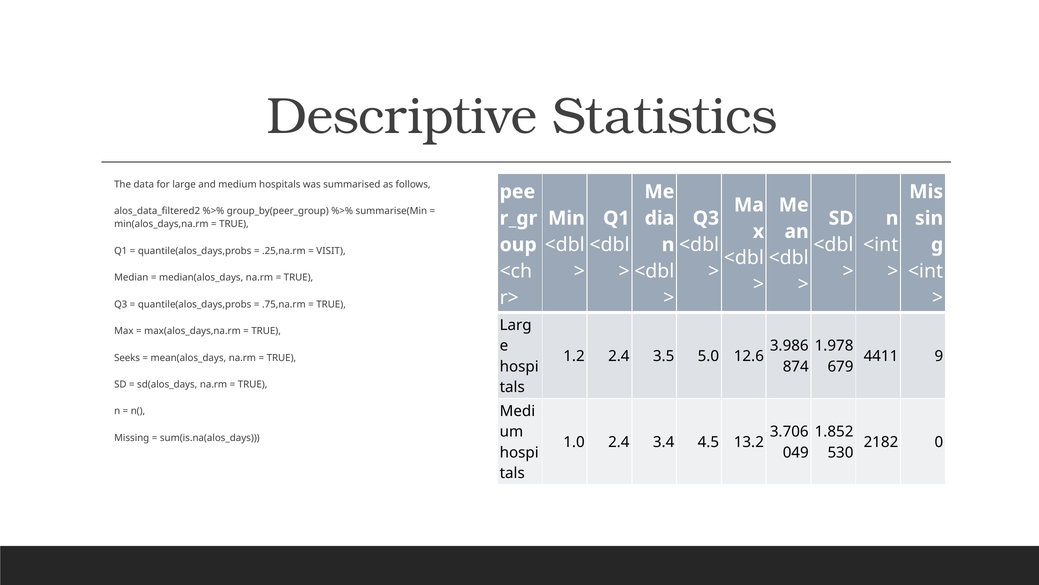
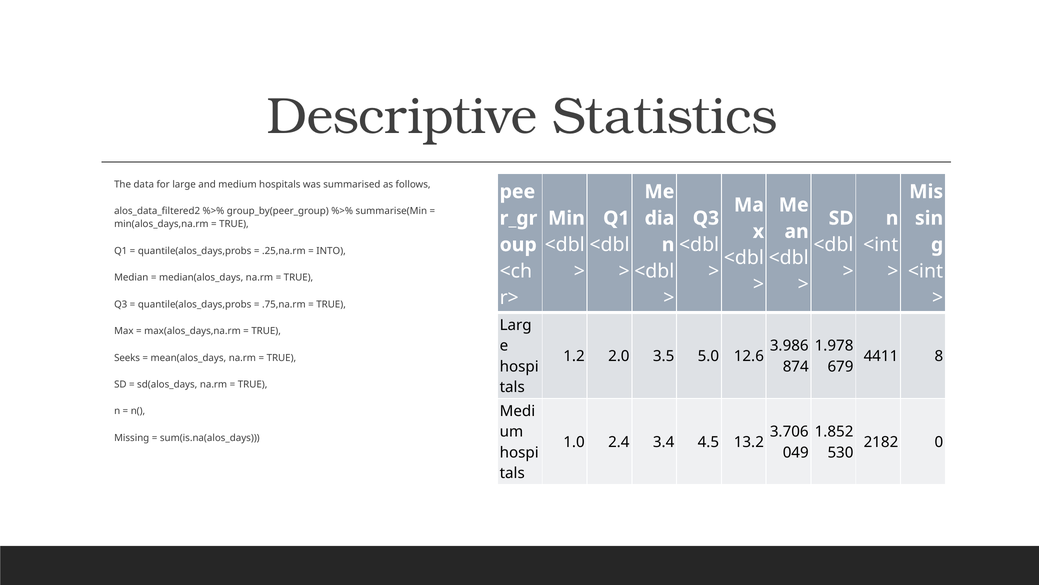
VISIT: VISIT -> INTO (331, 251)
1.2 2.4: 2.4 -> 2.0 (619, 356)
9: 9 -> 8 (939, 356)
